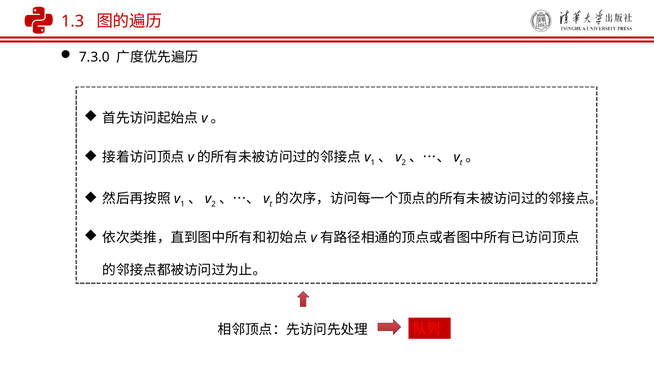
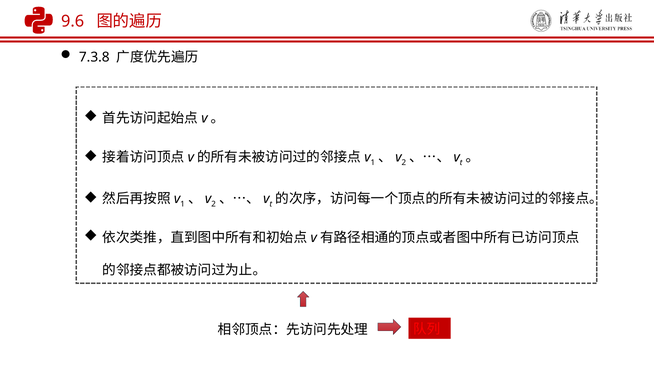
1.3: 1.3 -> 9.6 (73, 21)
7.3.0: 7.3.0 -> 7.3.8 (94, 57)
